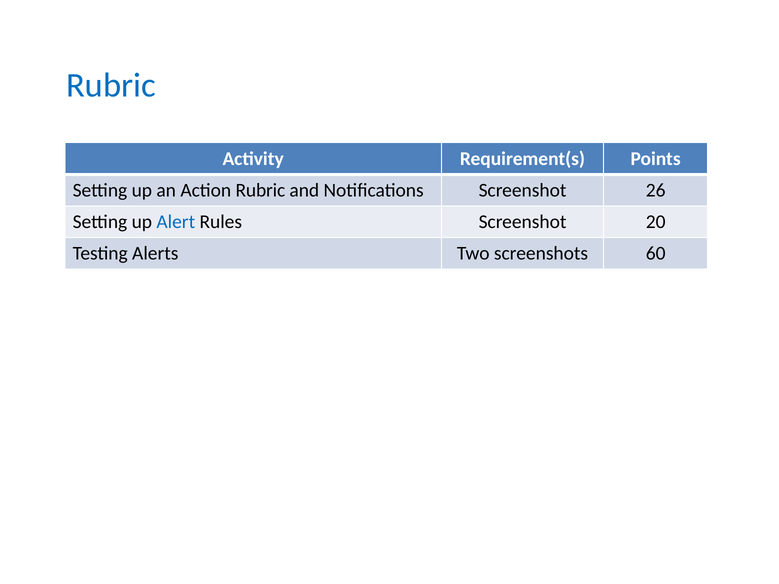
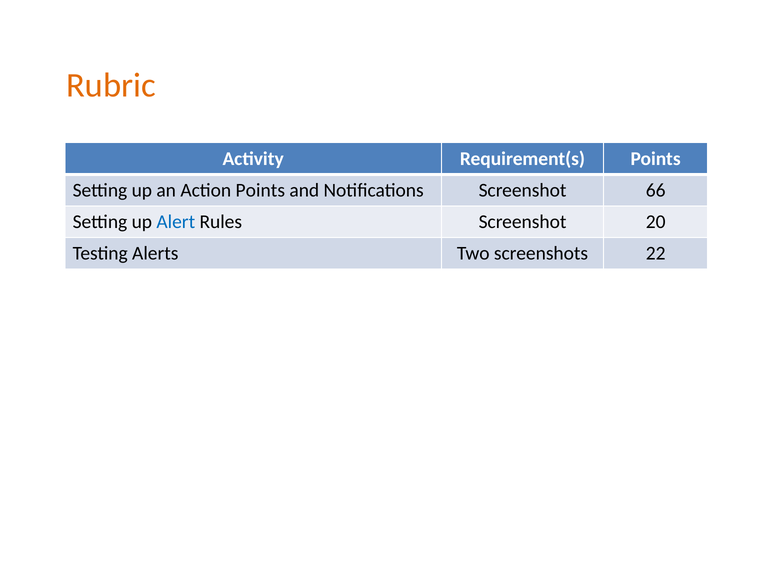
Rubric colour: blue -> orange (111, 86)
Action Rubric: Rubric -> Points (260, 190)
26: 26 -> 66 (656, 190)
60: 60 -> 22 (656, 254)
